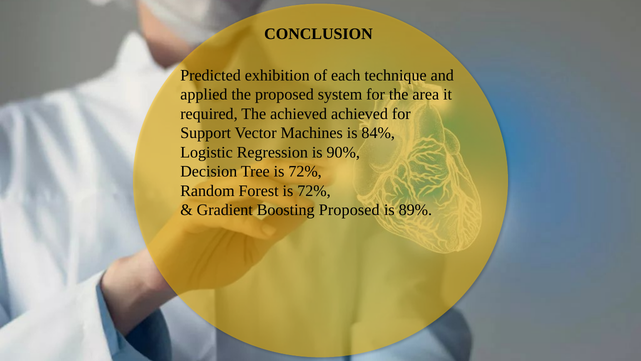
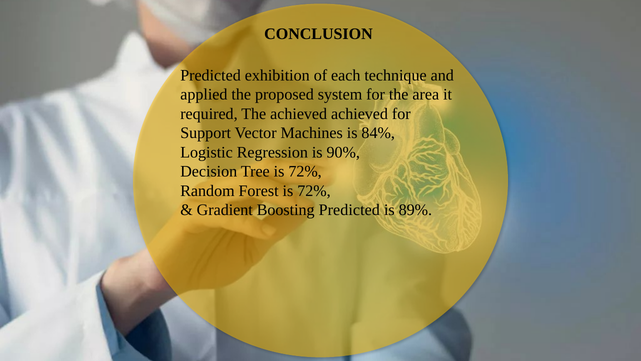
Boosting Proposed: Proposed -> Predicted (349, 210)
